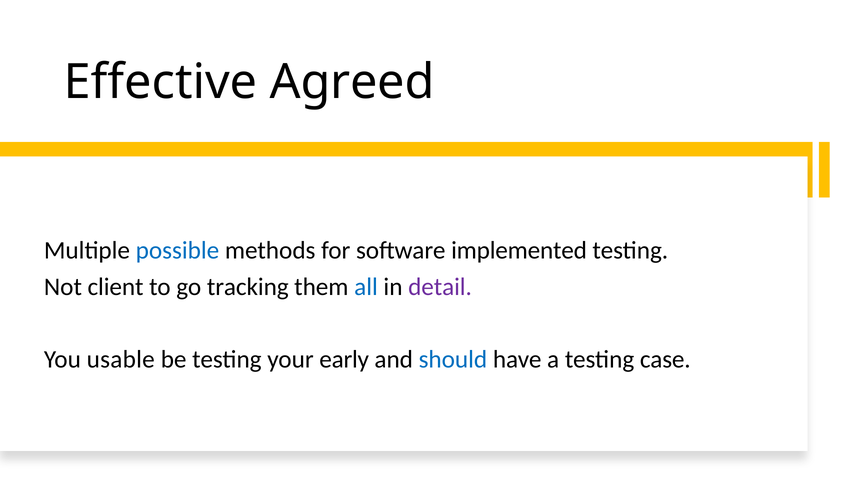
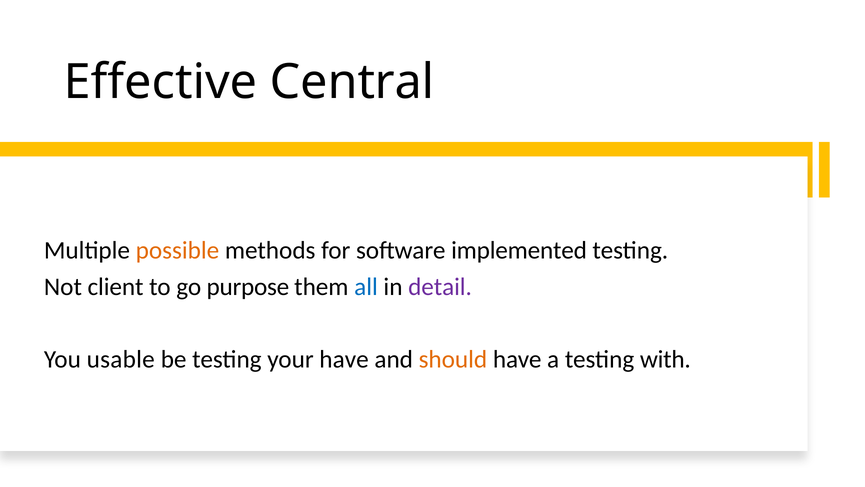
Agreed: Agreed -> Central (352, 82)
possible colour: blue -> orange (177, 250)
tracking: tracking -> purpose (248, 286)
your early: early -> have (344, 359)
should colour: blue -> orange (453, 359)
case: case -> with (665, 359)
